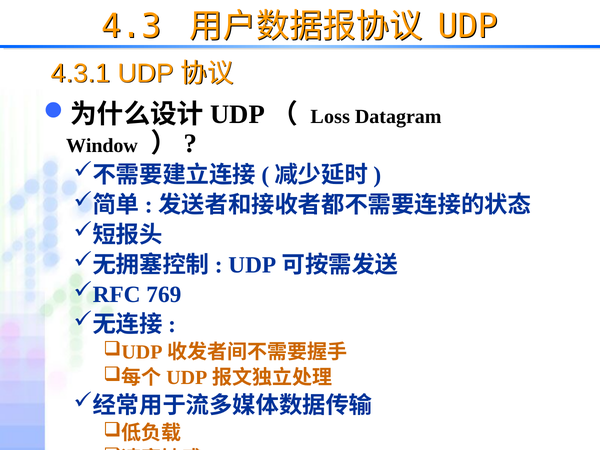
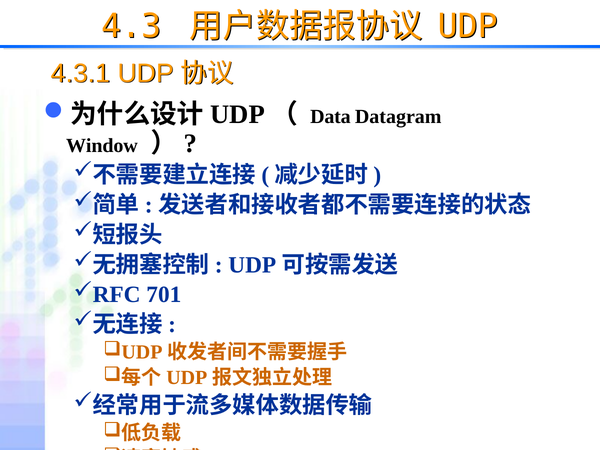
Loss: Loss -> Data (330, 117)
769: 769 -> 701 (164, 295)
